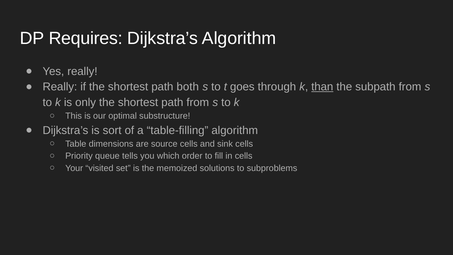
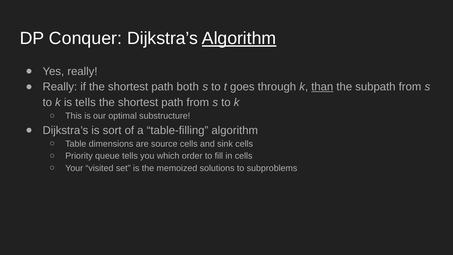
Requires: Requires -> Conquer (86, 38)
Algorithm underline: none -> present (239, 38)
is only: only -> tells (86, 102)
